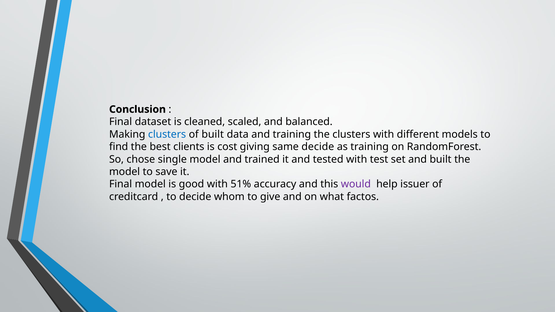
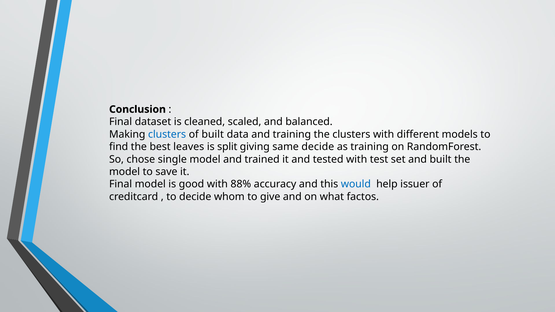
clients: clients -> leaves (189, 147)
cost: cost -> split (227, 147)
51%: 51% -> 88% (241, 184)
would colour: purple -> blue (356, 184)
